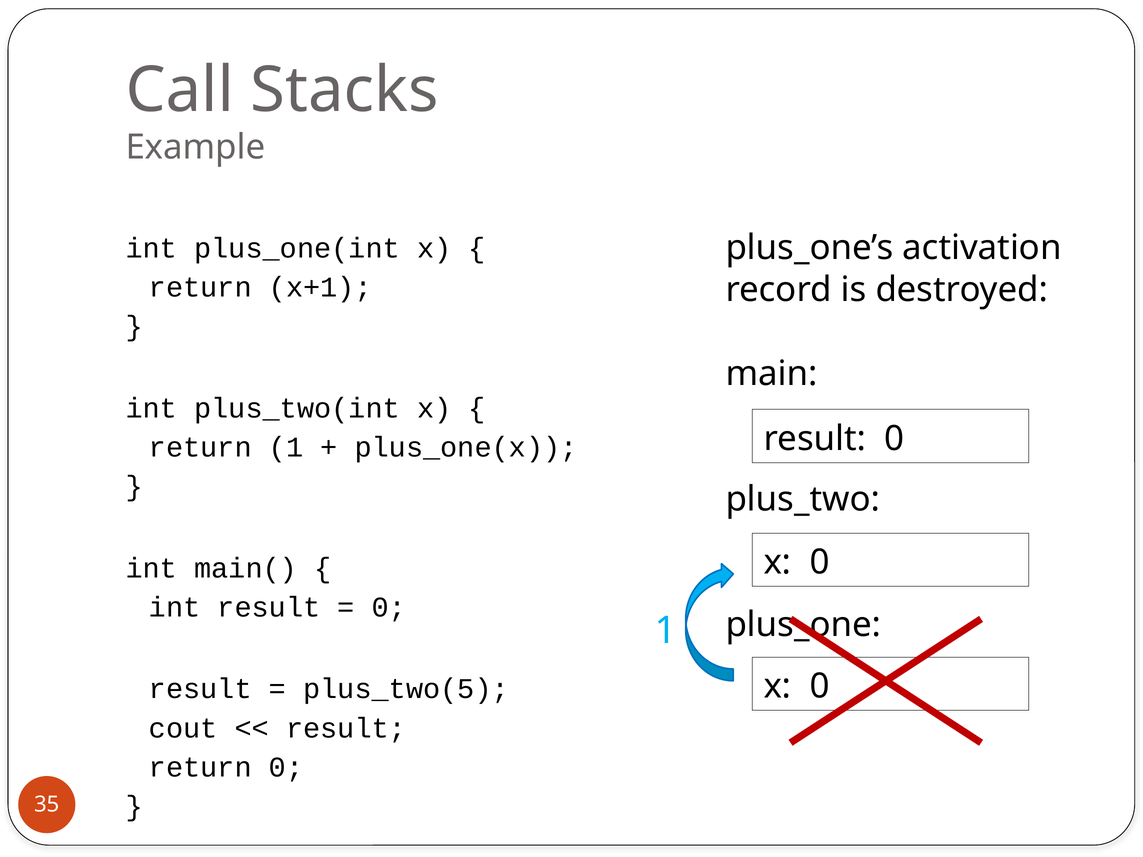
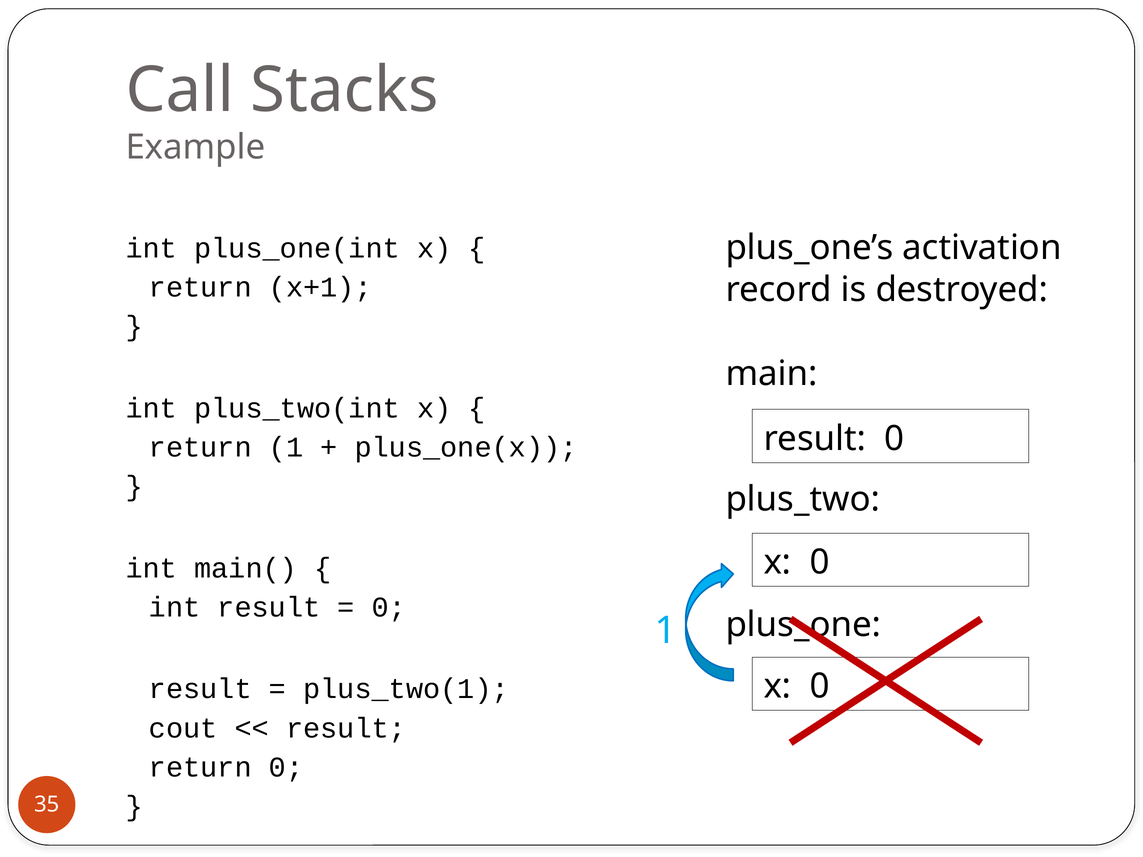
plus_two(5: plus_two(5 -> plus_two(1 (406, 689)
